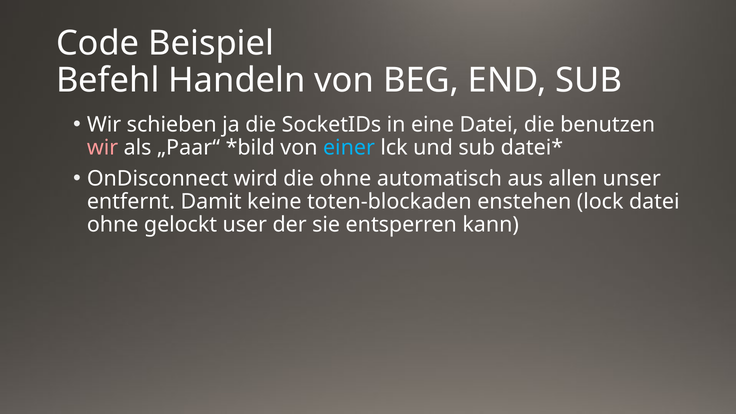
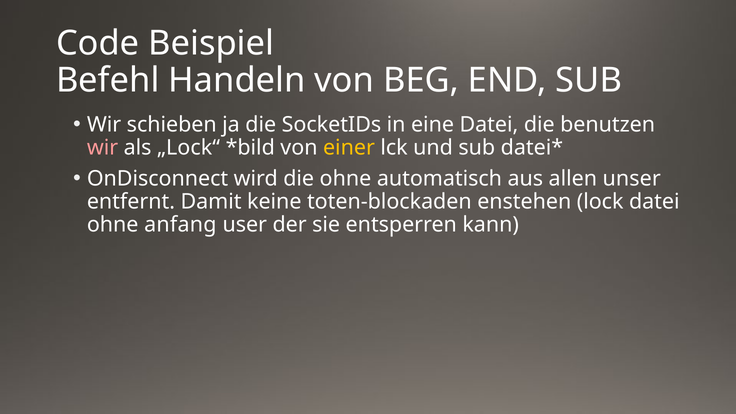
„Paar“: „Paar“ -> „Lock“ (189, 148)
einer colour: light blue -> yellow (349, 148)
gelockt: gelockt -> anfang (180, 225)
